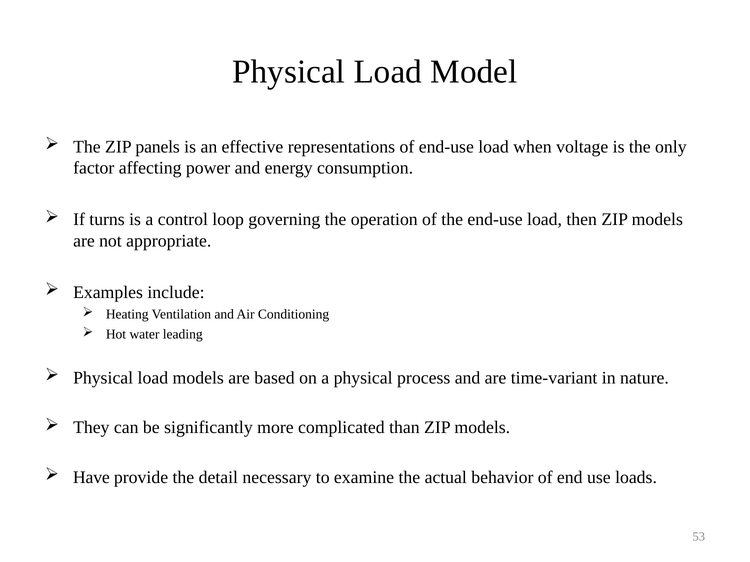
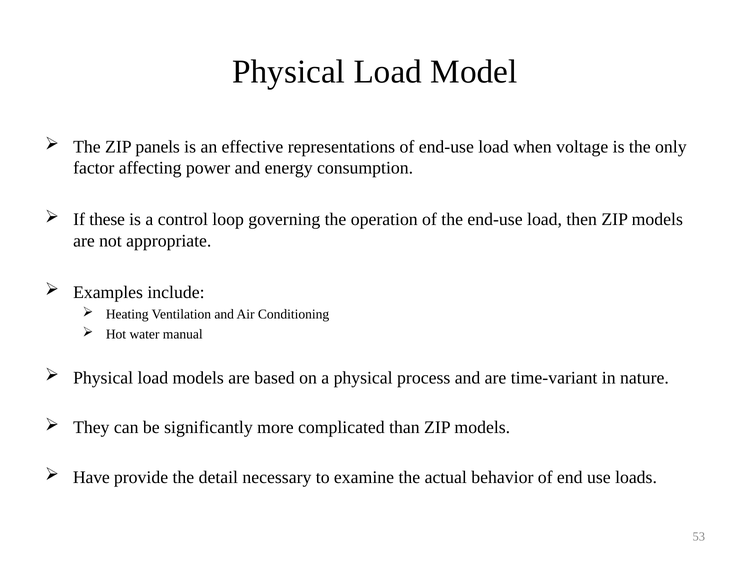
turns: turns -> these (107, 220)
leading: leading -> manual (183, 335)
